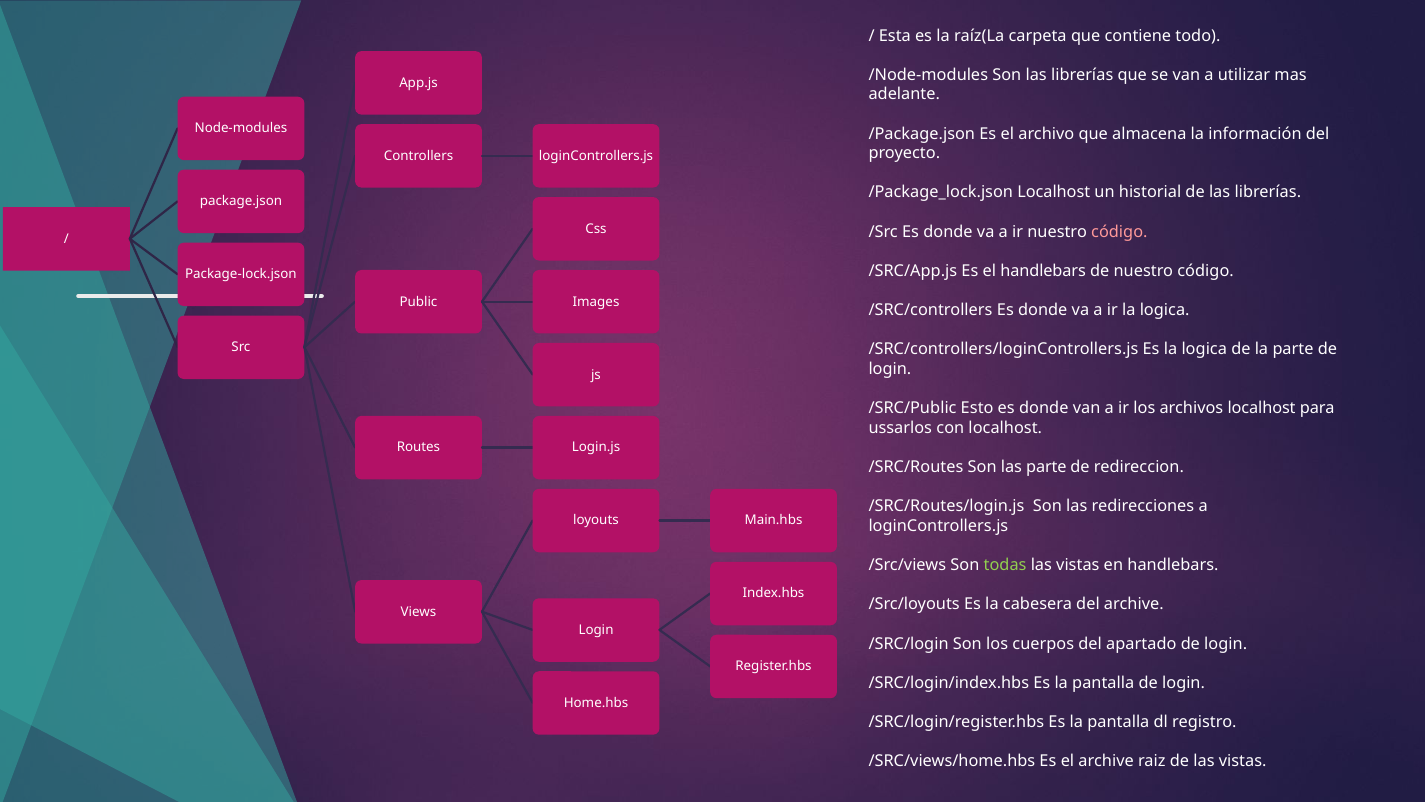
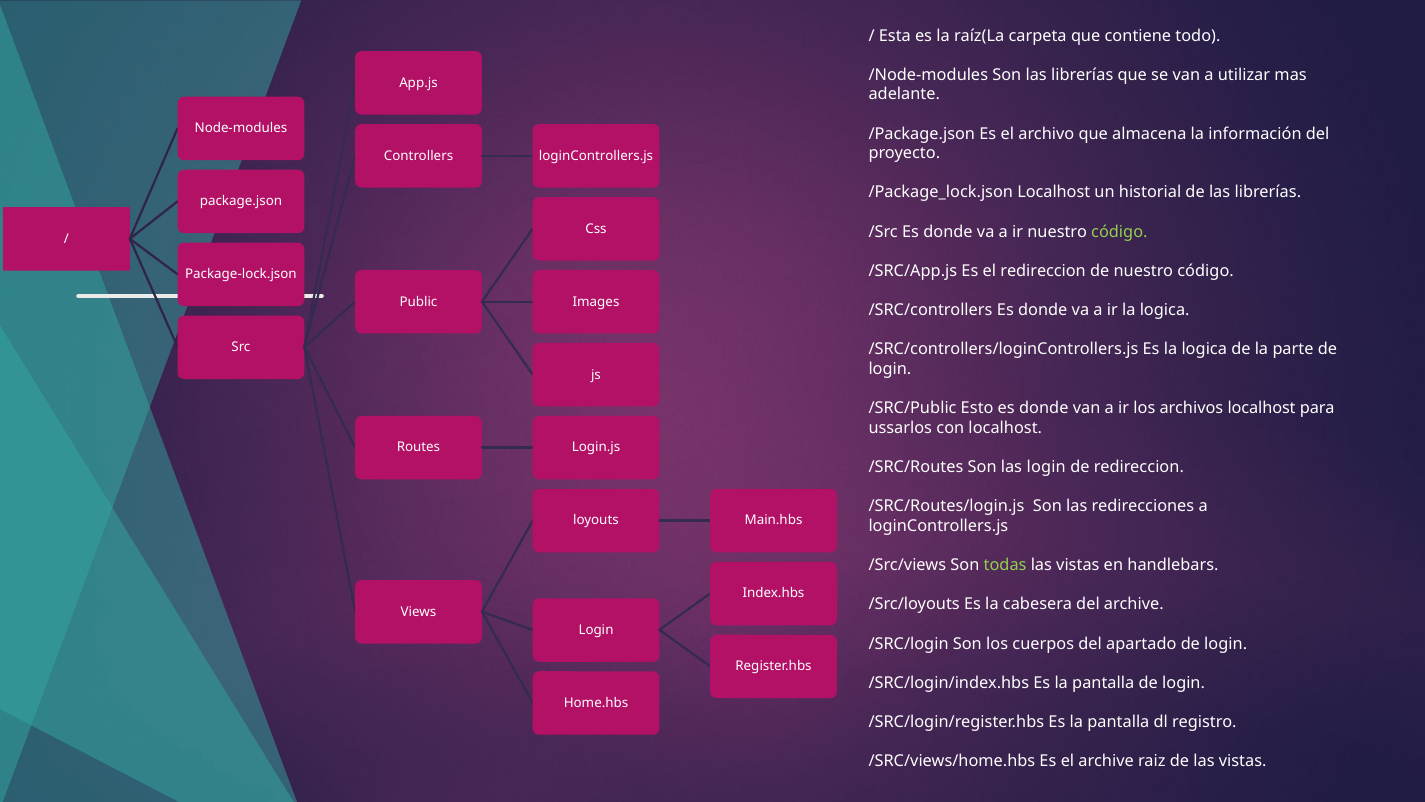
código colour: pink -> light green (1119, 232)
el handlebars: handlebars -> redireccion (1043, 271)
las parte: parte -> login (1046, 467)
